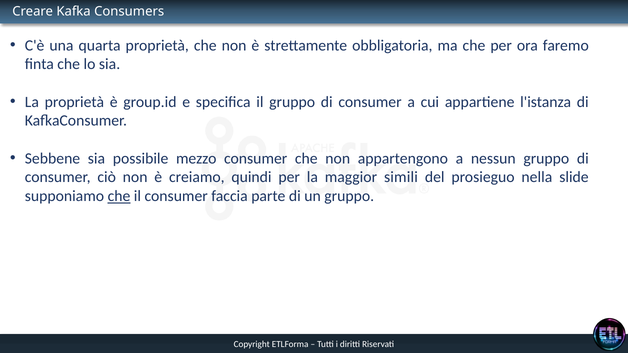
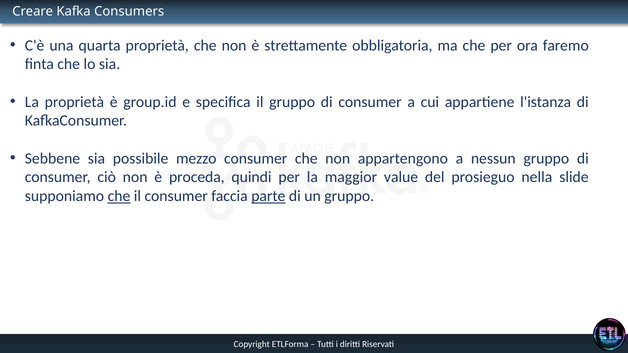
creiamo: creiamo -> proceda (197, 177)
simili: simili -> value (401, 177)
parte underline: none -> present (268, 196)
